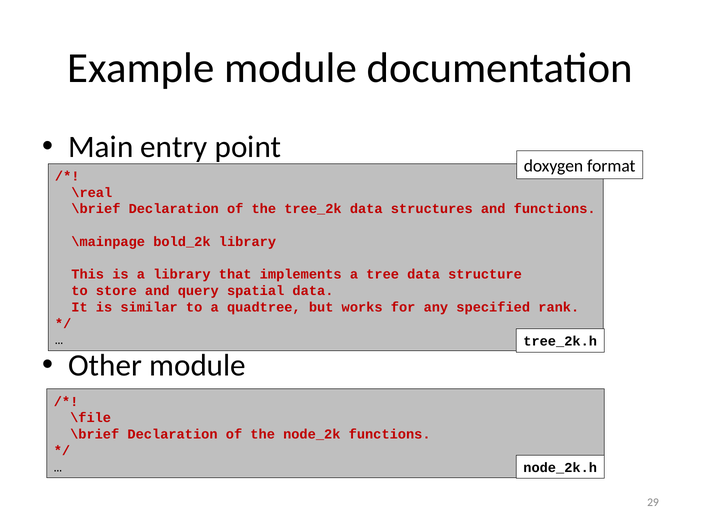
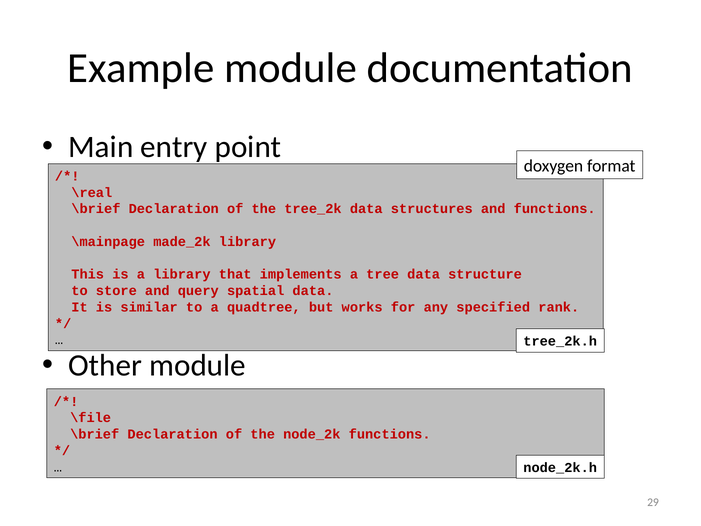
bold_2k: bold_2k -> made_2k (182, 242)
